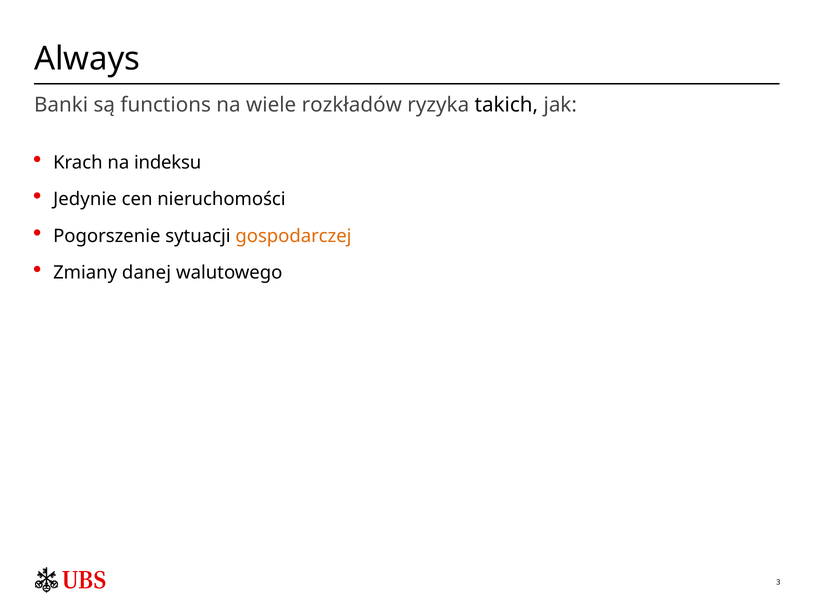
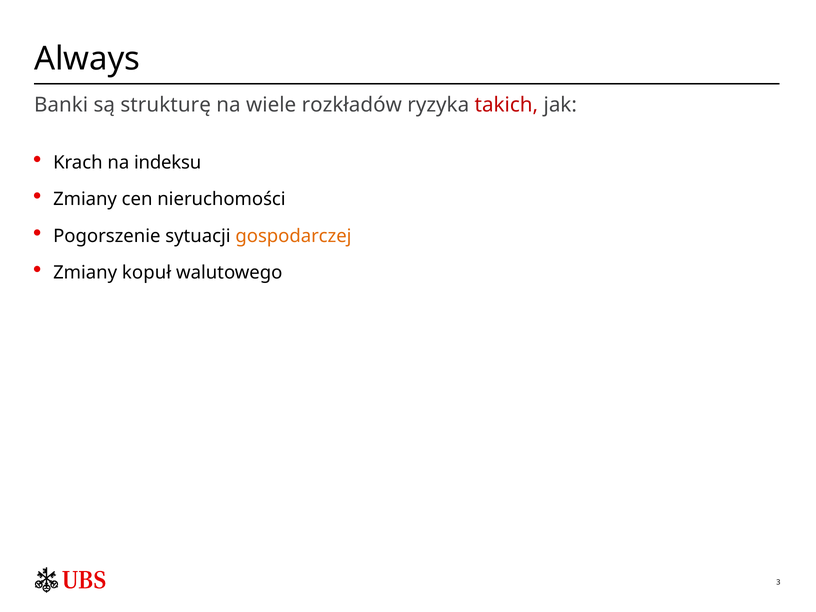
functions: functions -> strukturę (166, 105)
takich colour: black -> red (506, 105)
Jedynie: Jedynie -> Zmiany (85, 199)
danej: danej -> kopuł (147, 273)
